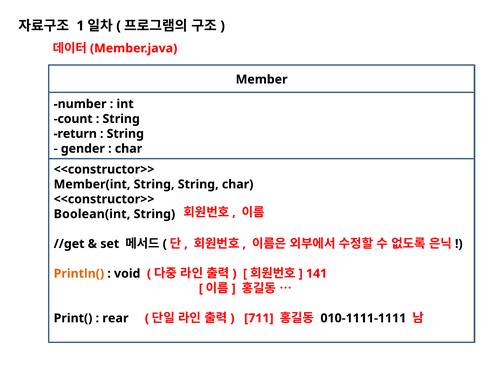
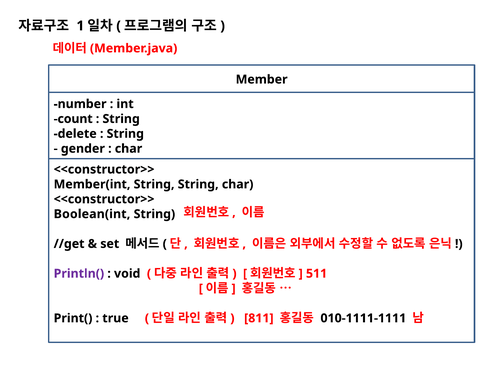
return: return -> delete (75, 134)
Println( colour: orange -> purple (79, 274)
141: 141 -> 511 (317, 274)
rear: rear -> true (115, 318)
711: 711 -> 811 (259, 318)
